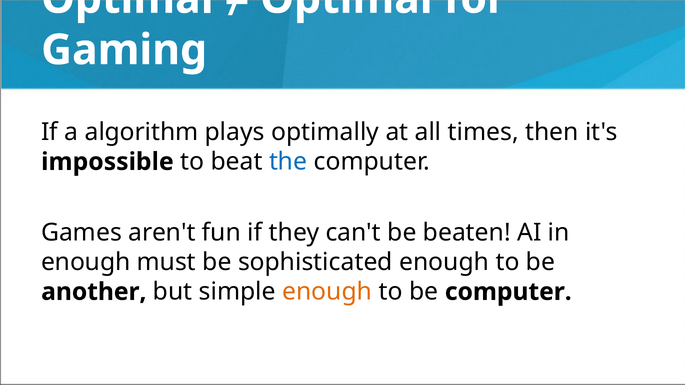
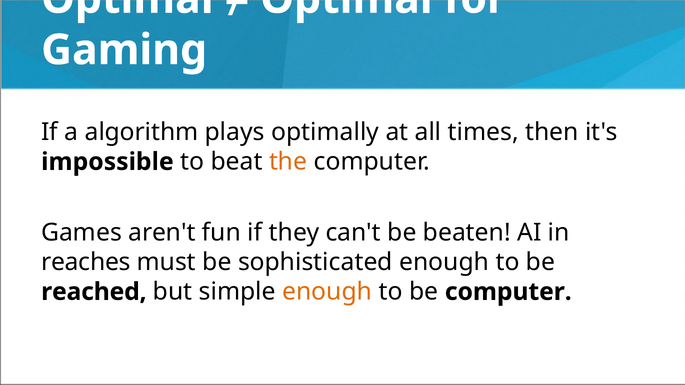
the colour: blue -> orange (288, 162)
enough: enough -> reaches (86, 262)
another: another -> reached (94, 292)
